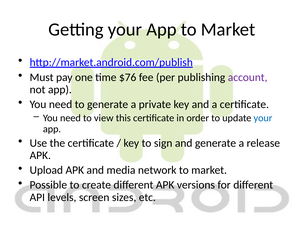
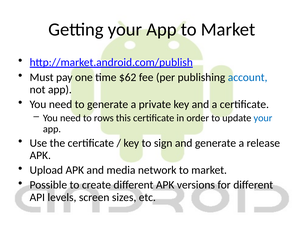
$76: $76 -> $62 (128, 77)
account colour: purple -> blue (248, 77)
view: view -> rows (104, 118)
